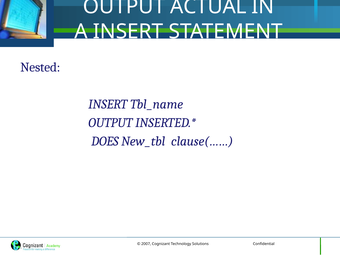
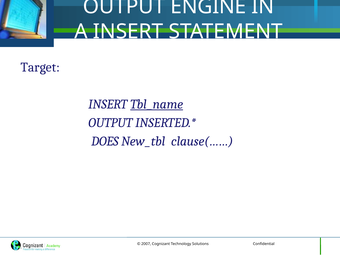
ACTUAL: ACTUAL -> ENGINE (208, 7)
Nested: Nested -> Target (40, 67)
Tbl_name underline: none -> present (157, 104)
